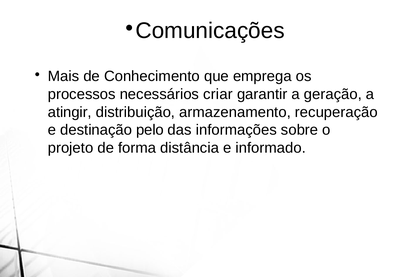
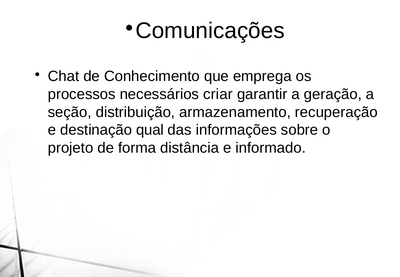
Mais: Mais -> Chat (64, 76)
atingir: atingir -> seção (70, 112)
pelo: pelo -> qual (150, 130)
